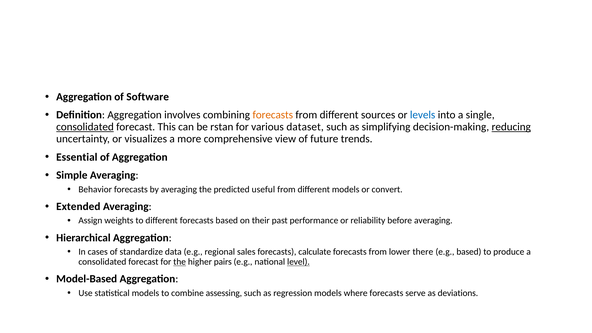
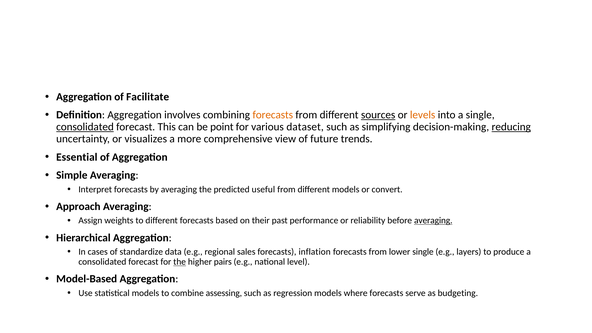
Software: Software -> Facilitate (148, 97)
sources underline: none -> present (378, 115)
levels colour: blue -> orange (423, 115)
rstan: rstan -> point (222, 127)
Behavior: Behavior -> Interpret (95, 189)
Extended: Extended -> Approach (78, 207)
averaging underline: none -> present (433, 221)
calculate: calculate -> inflation (315, 252)
lower there: there -> single (423, 252)
e.g based: based -> layers (469, 252)
level underline: present -> none (298, 262)
deviations: deviations -> budgeting (458, 293)
